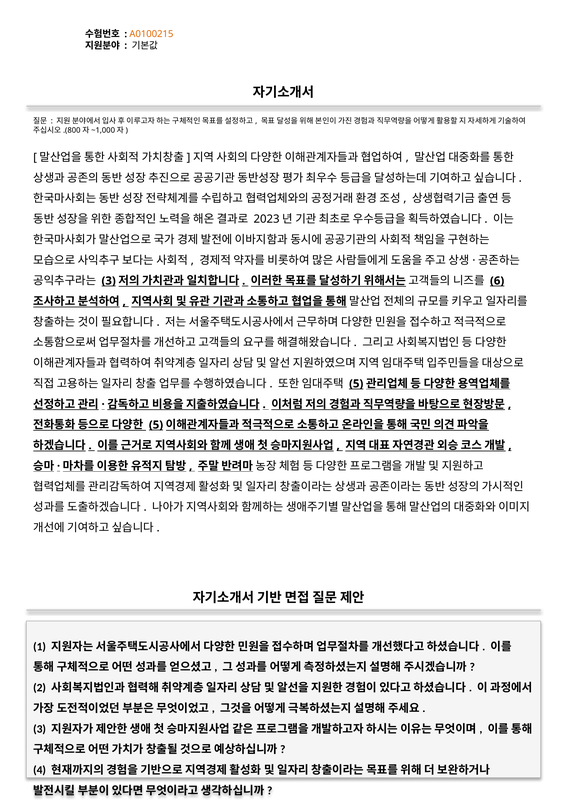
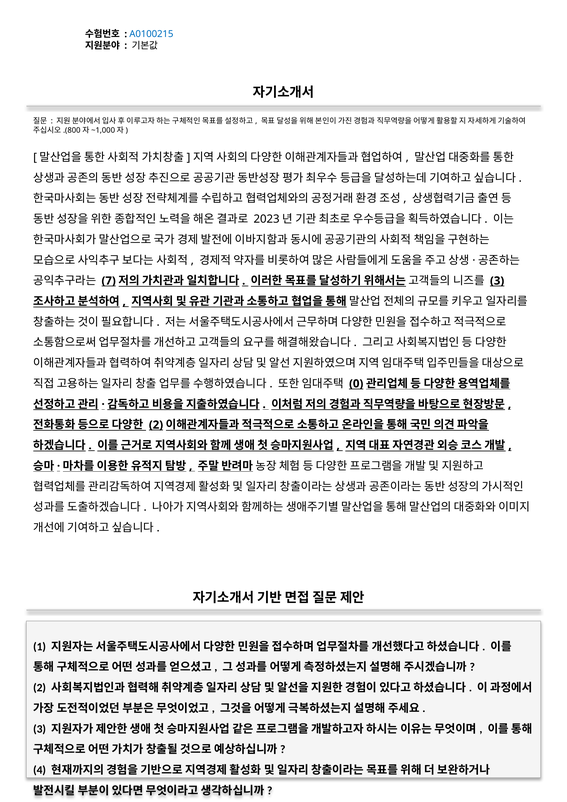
A0100215 colour: orange -> blue (151, 34)
3: 3 -> 7 (109, 281)
6: 6 -> 3 (497, 281)
5: 5 -> 0 (356, 384)
5: 5 -> 2 (156, 425)
